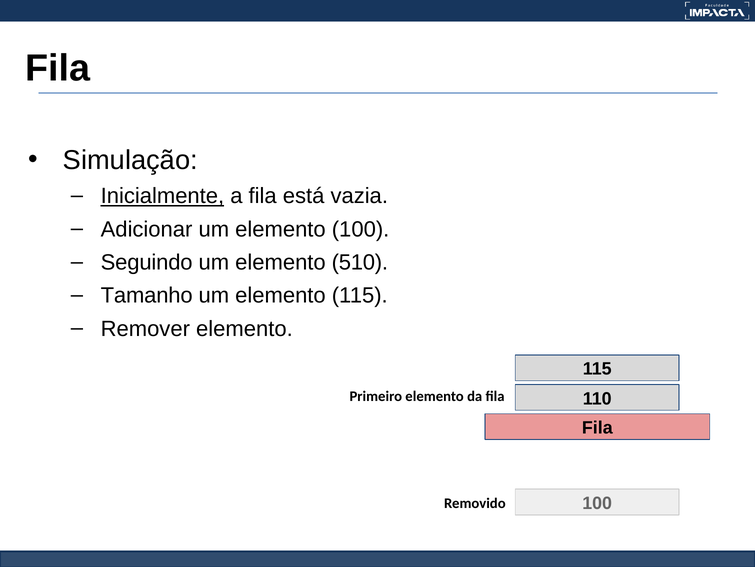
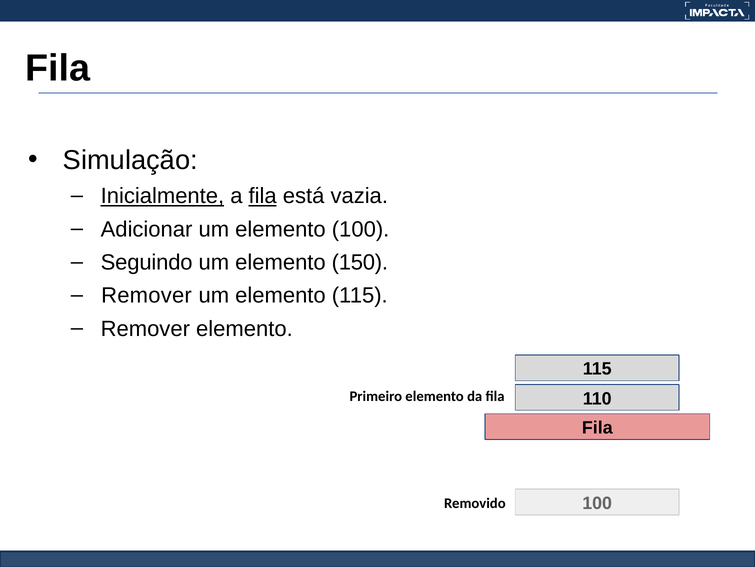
fila underline: none -> present (263, 196)
510: 510 -> 150 (360, 262)
Tamanho: Tamanho -> Remover (146, 295)
